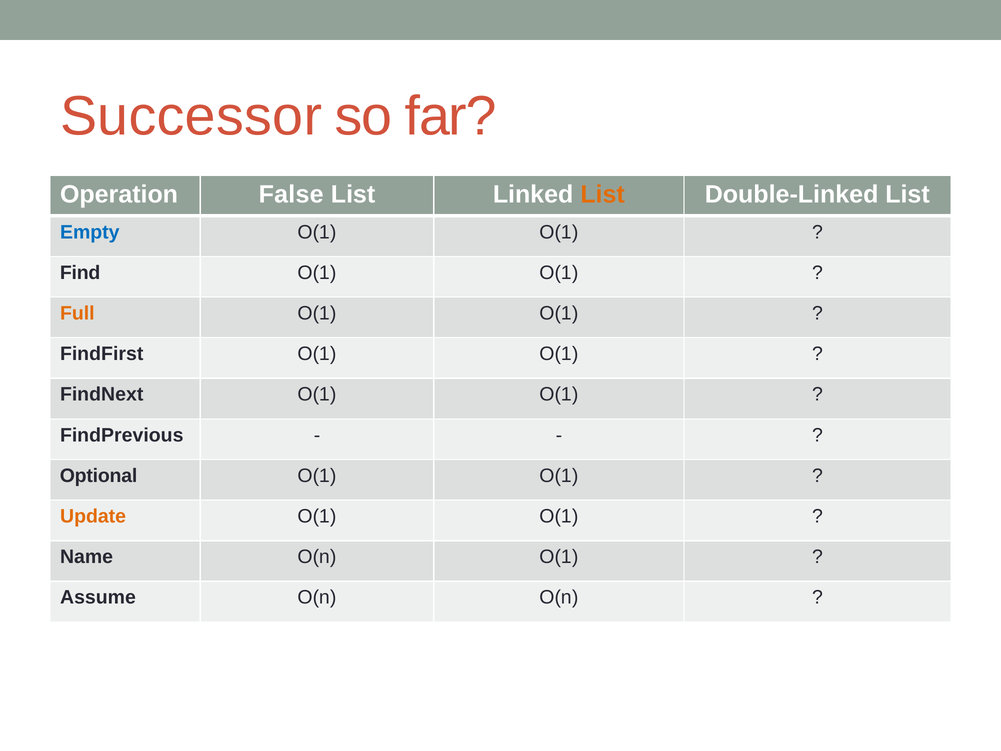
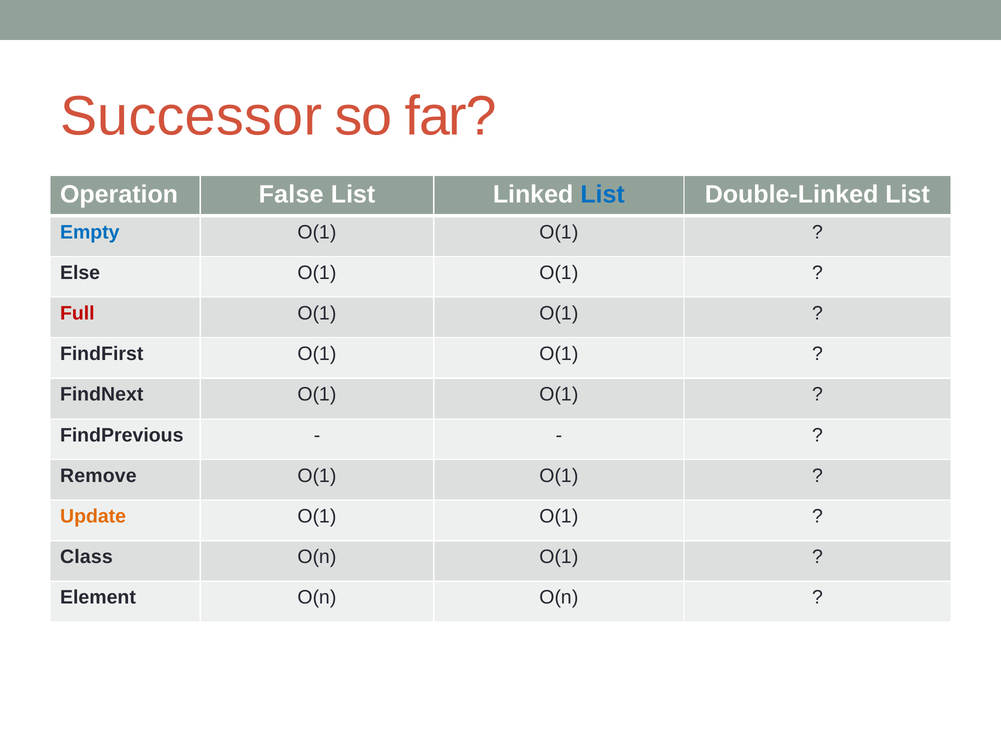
List colour: orange -> blue (603, 195)
Find: Find -> Else (80, 273)
Full colour: orange -> red (77, 313)
Optional: Optional -> Remove (98, 476)
Name: Name -> Class (86, 557)
Assume: Assume -> Element (98, 597)
